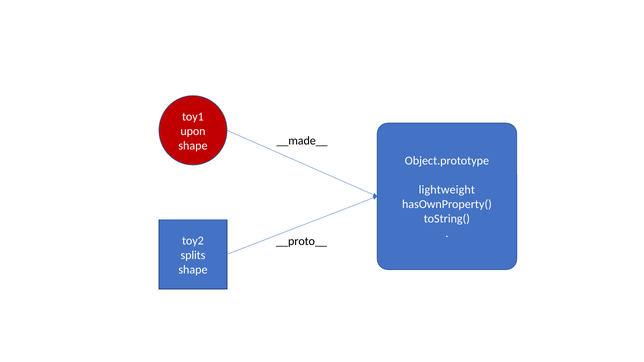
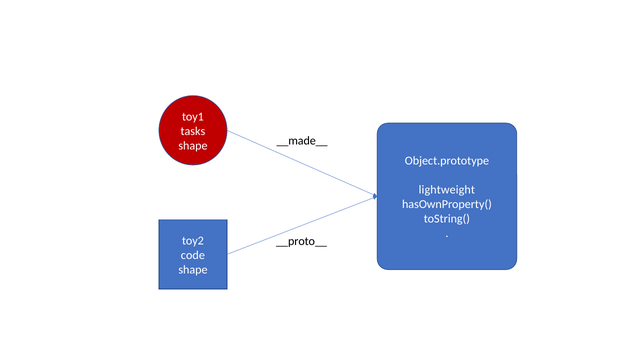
upon: upon -> tasks (193, 131)
splits: splits -> code (193, 255)
